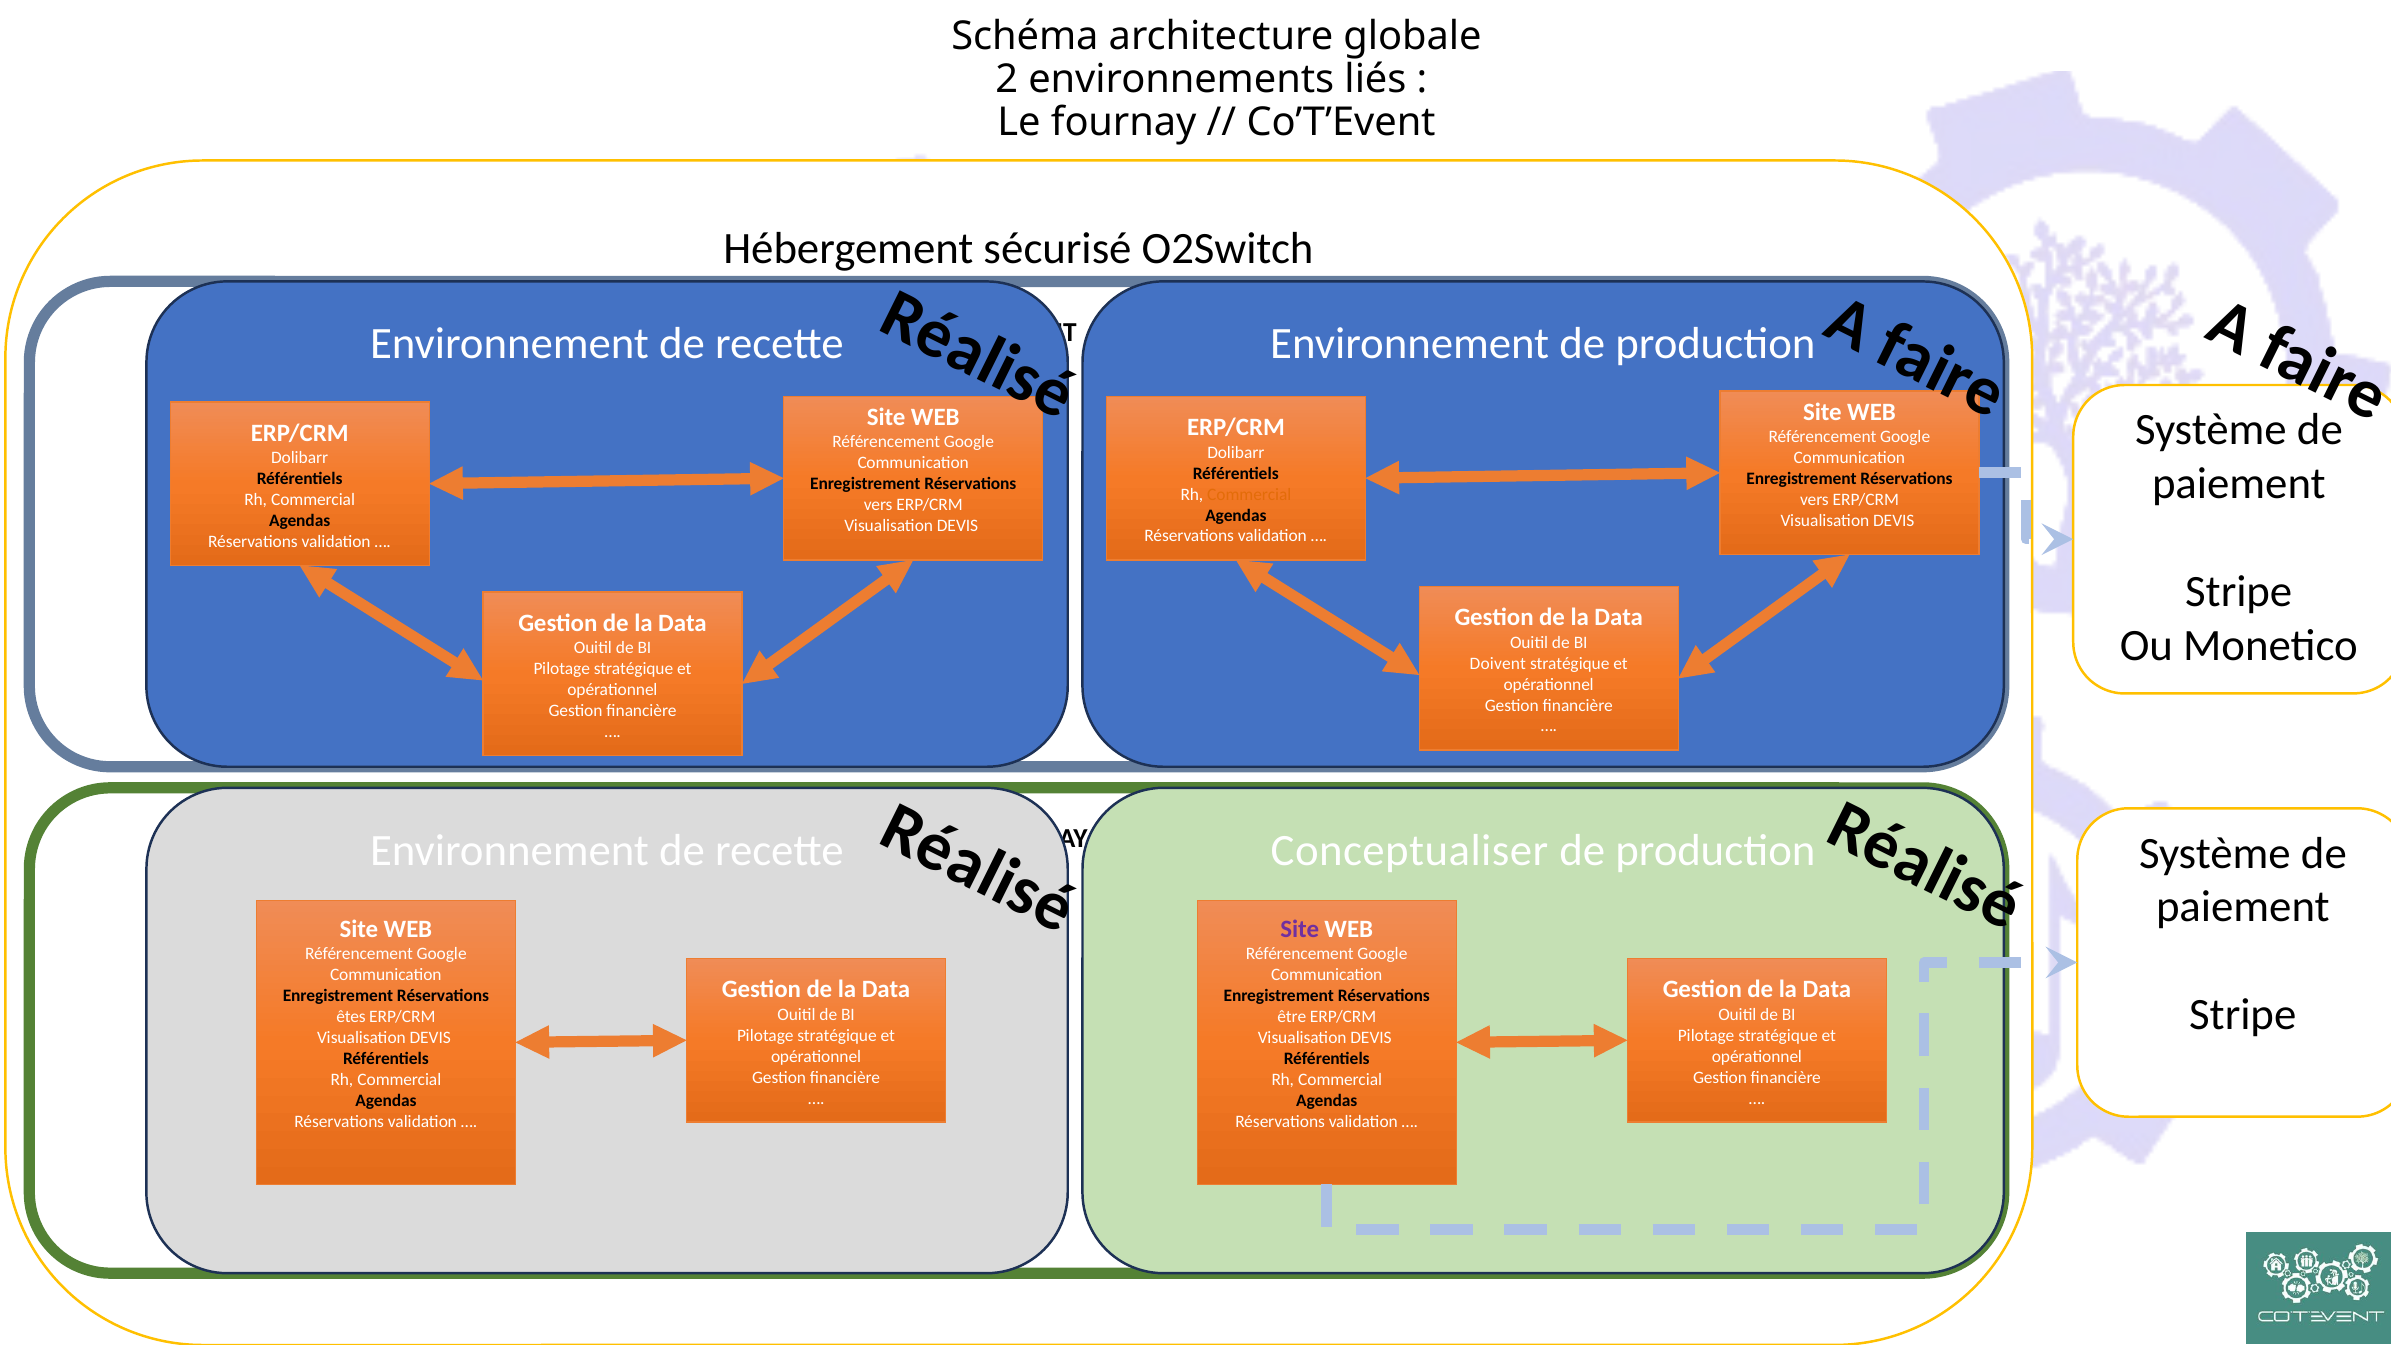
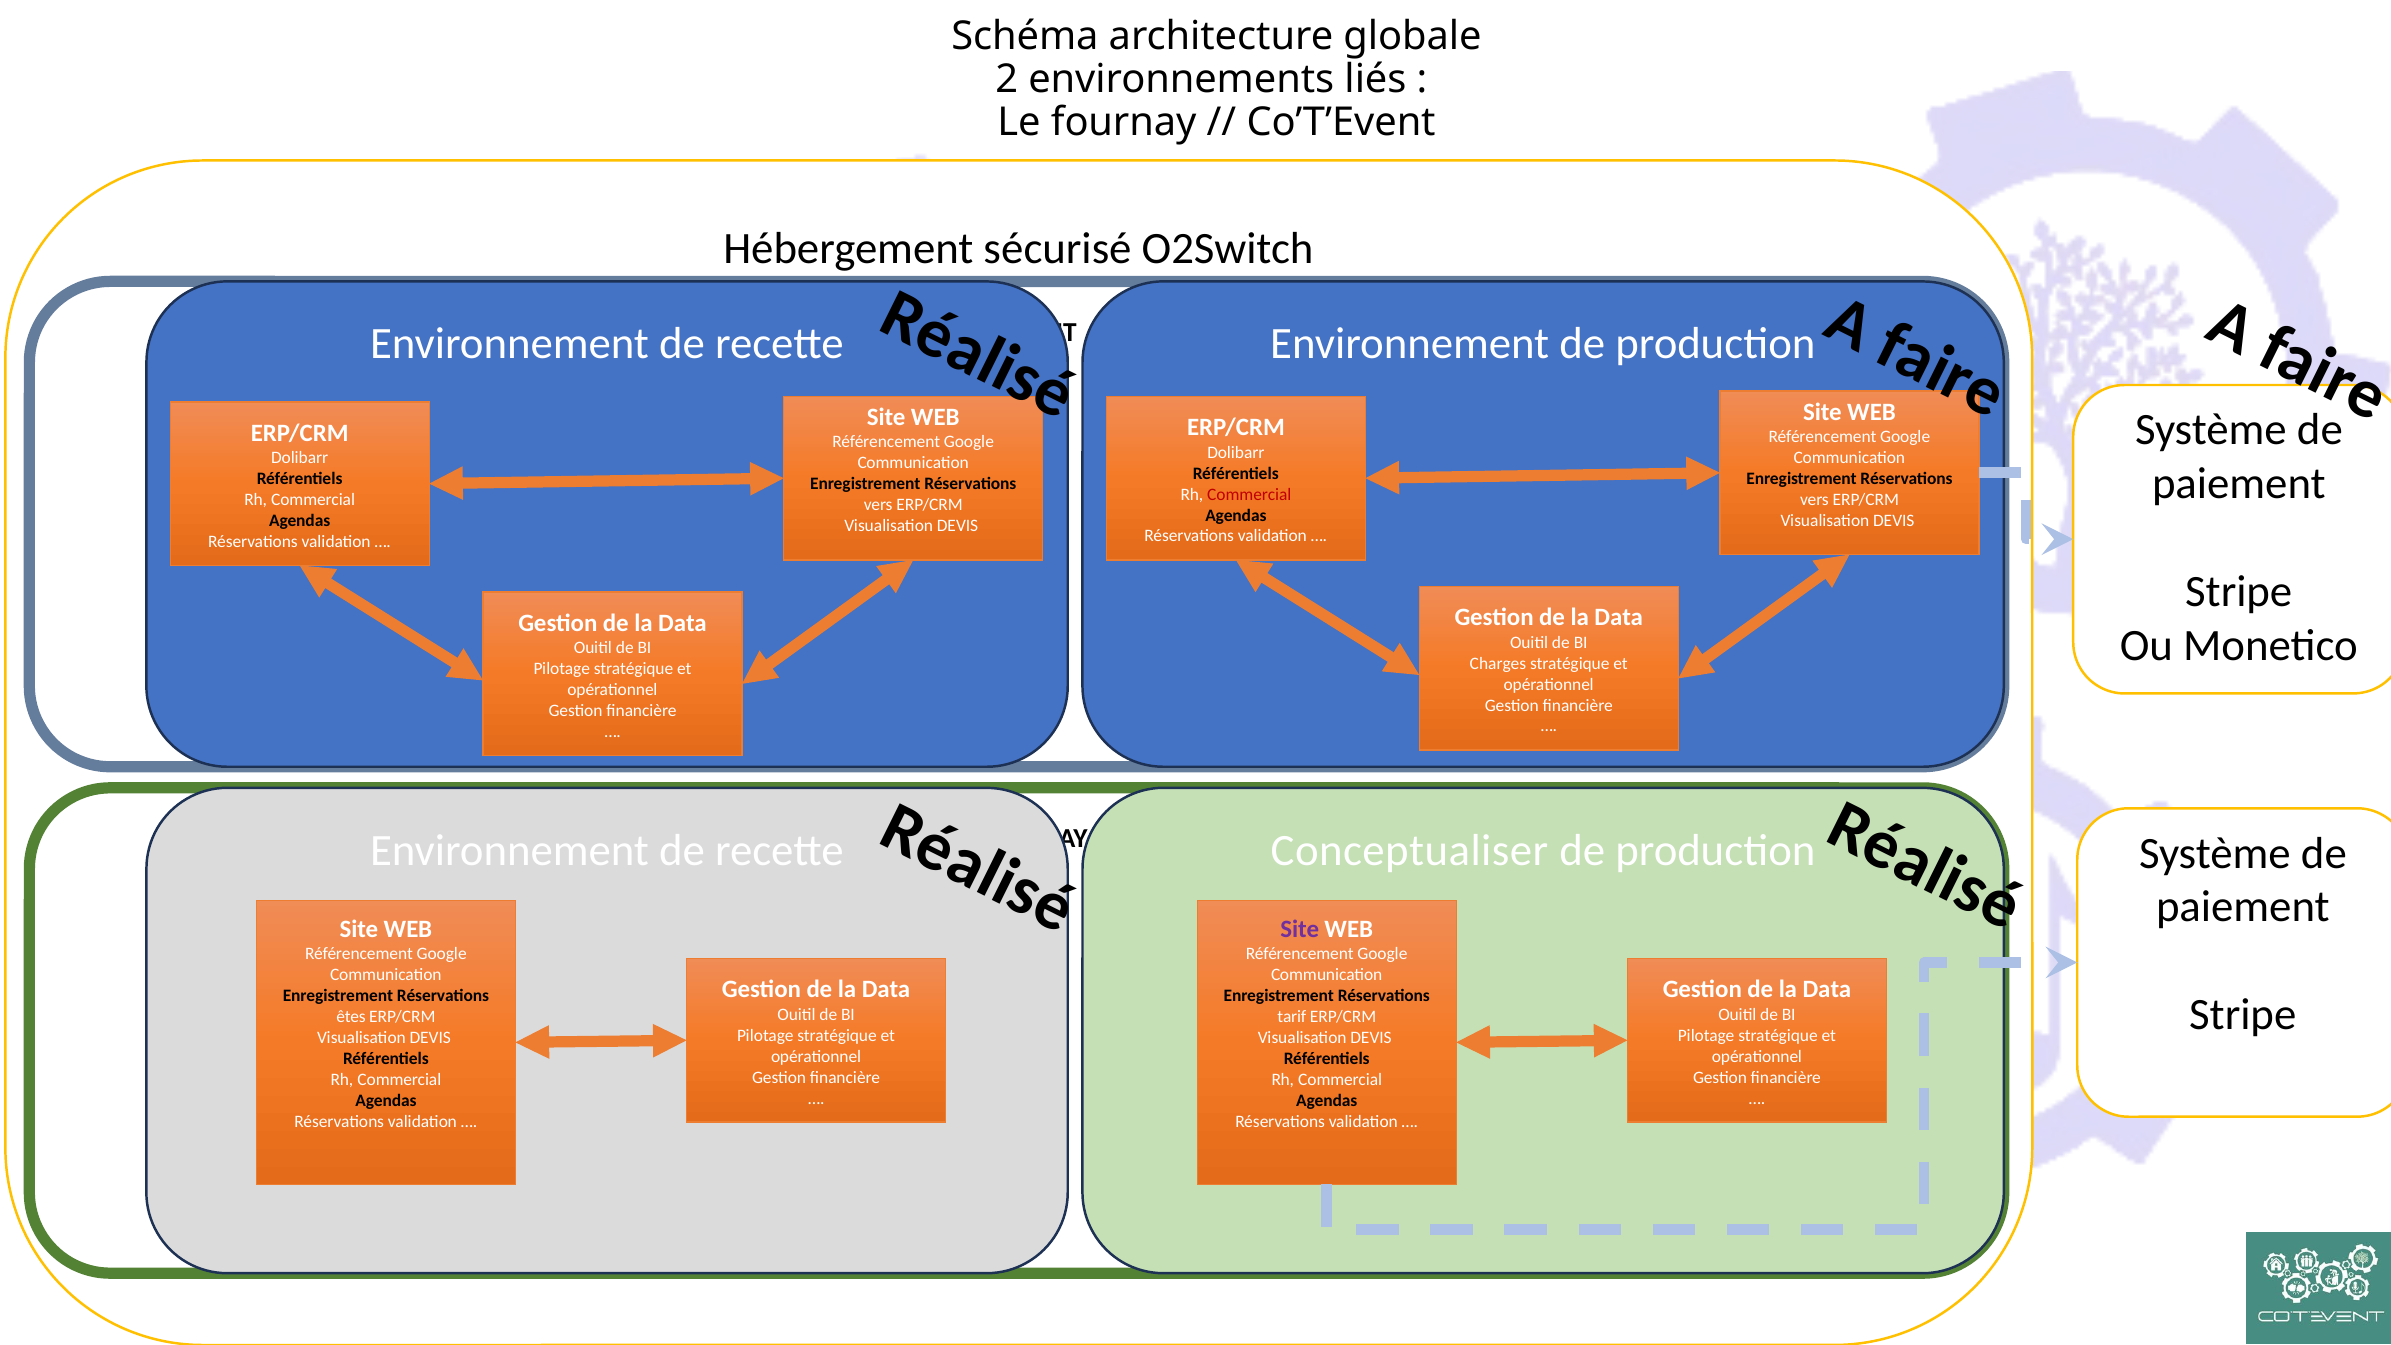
Commercial colour: orange -> red (1249, 494)
Doivent: Doivent -> Charges (1498, 663)
être: être -> tarif (1292, 1017)
